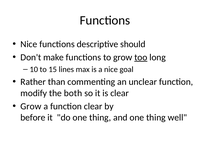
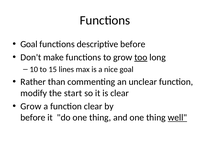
Nice: Nice -> Goal (29, 44)
descriptive should: should -> before (133, 44)
both: both -> start (73, 93)
well underline: none -> present (177, 117)
